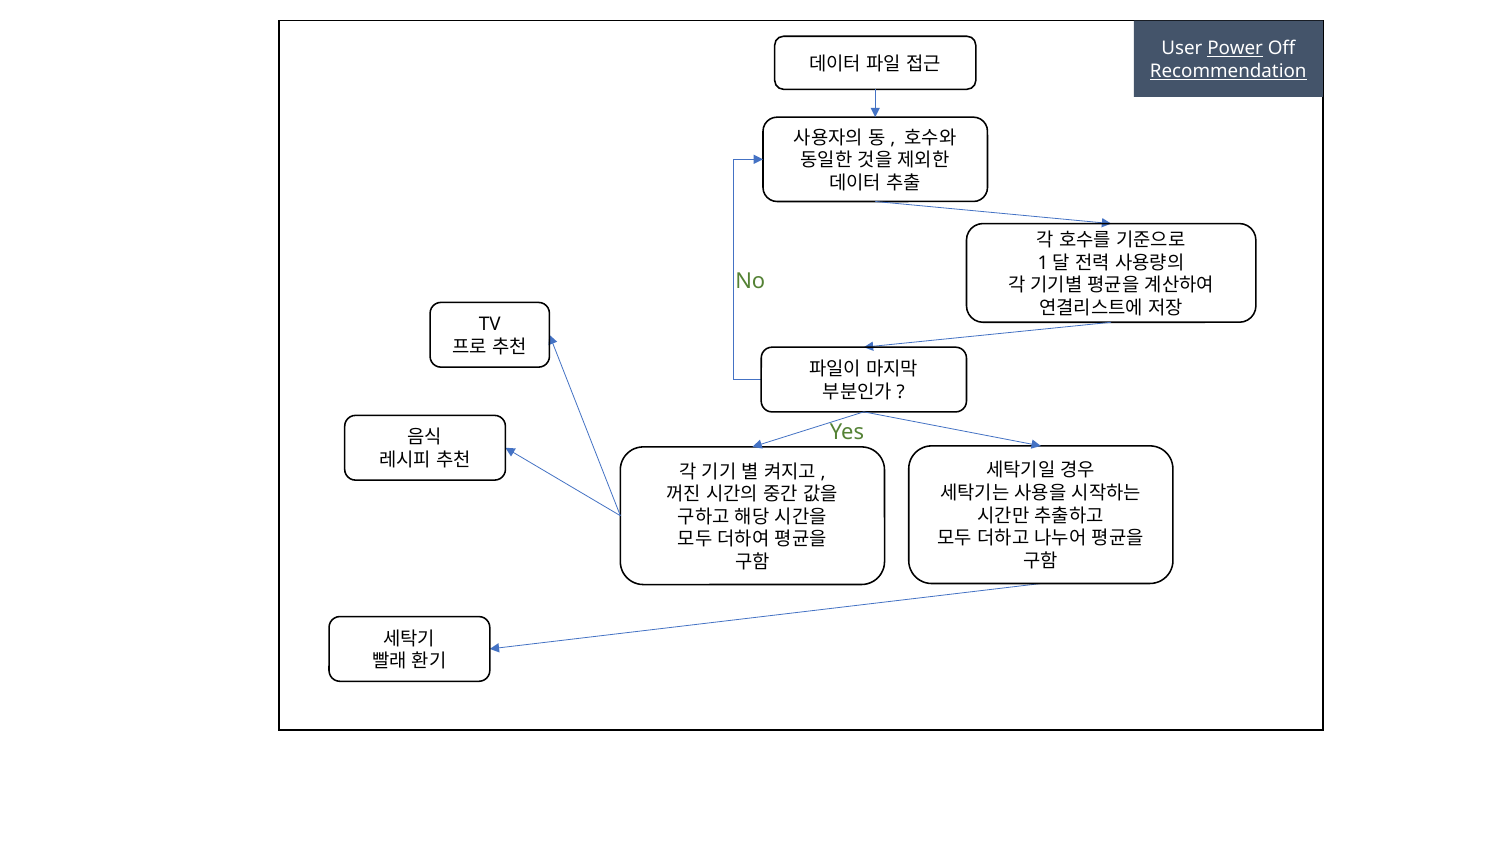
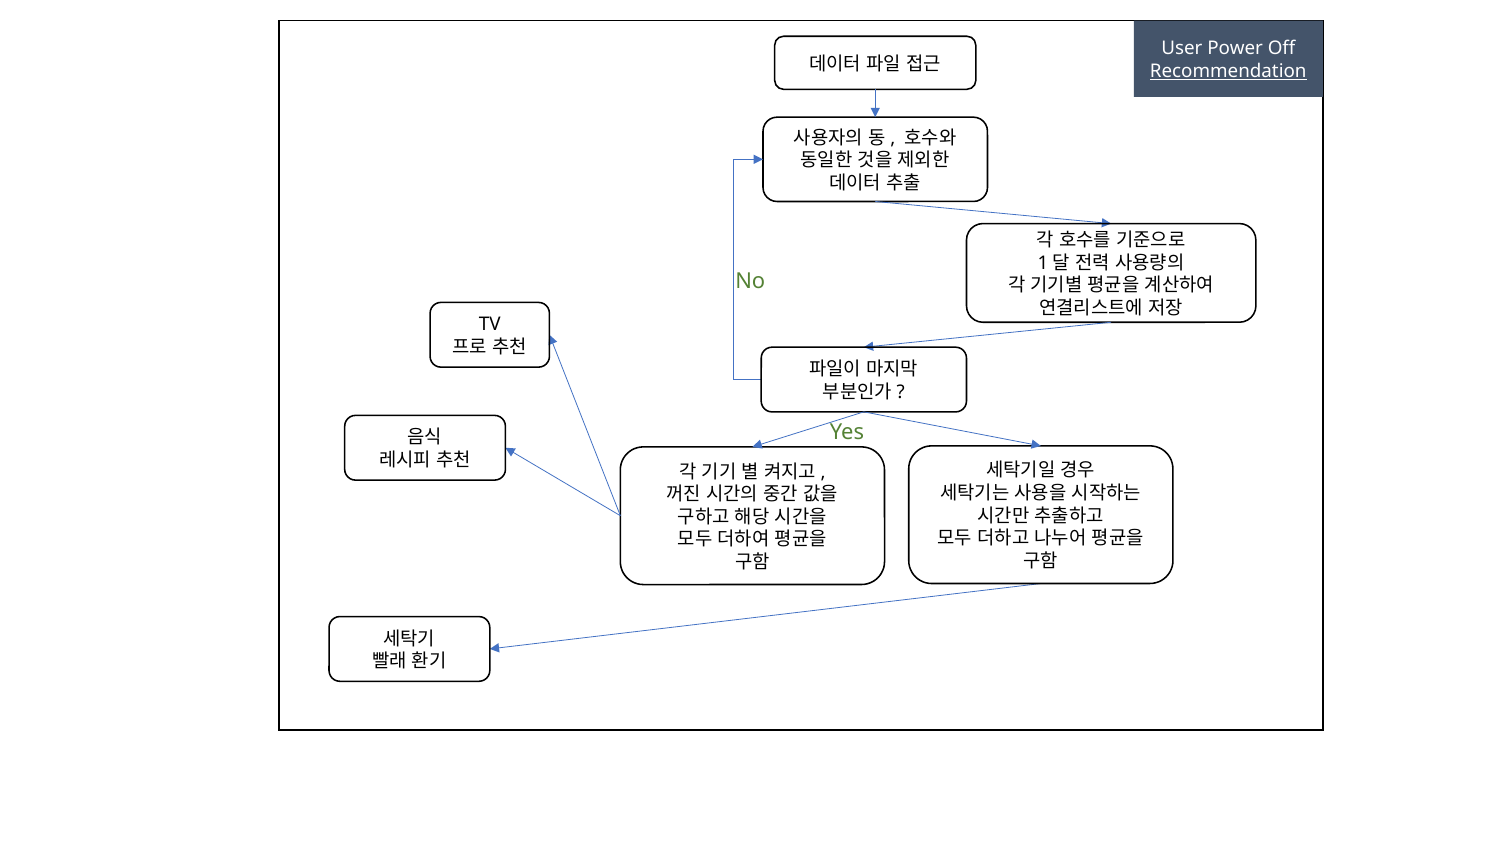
Power underline: present -> none (1235, 49)
